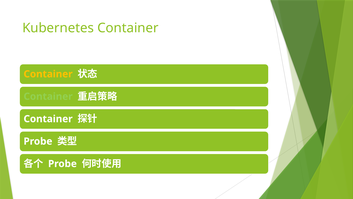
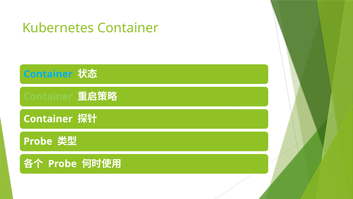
Container colour: yellow -> light blue (48, 74)
